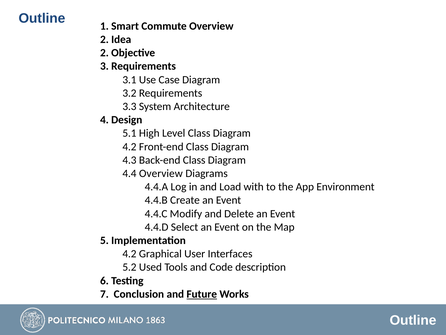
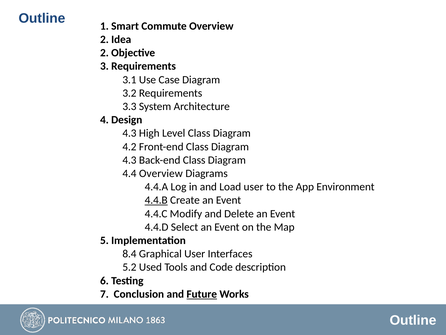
5.1: 5.1 -> 4.3 (129, 133)
Load with: with -> user (254, 187)
4.4.B underline: none -> present (156, 200)
4.2: 4.2 -> 8.4 (129, 253)
